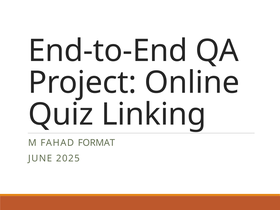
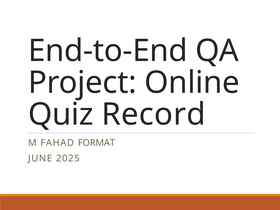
Linking: Linking -> Record (154, 114)
